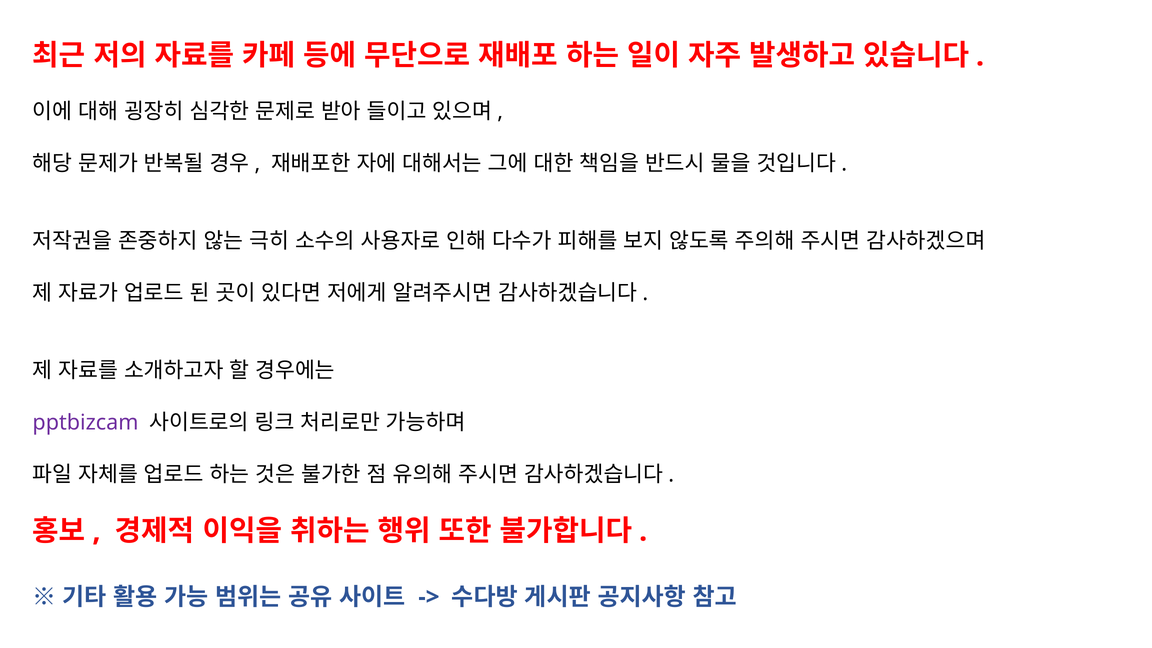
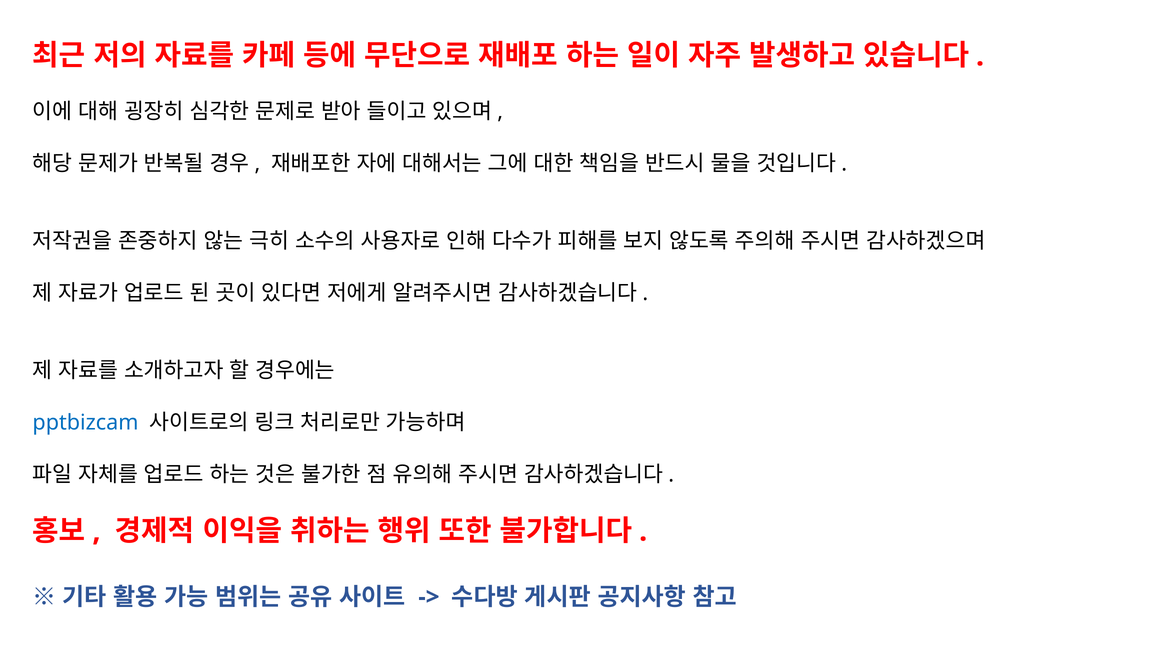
pptbizcam colour: purple -> blue (85, 423)
